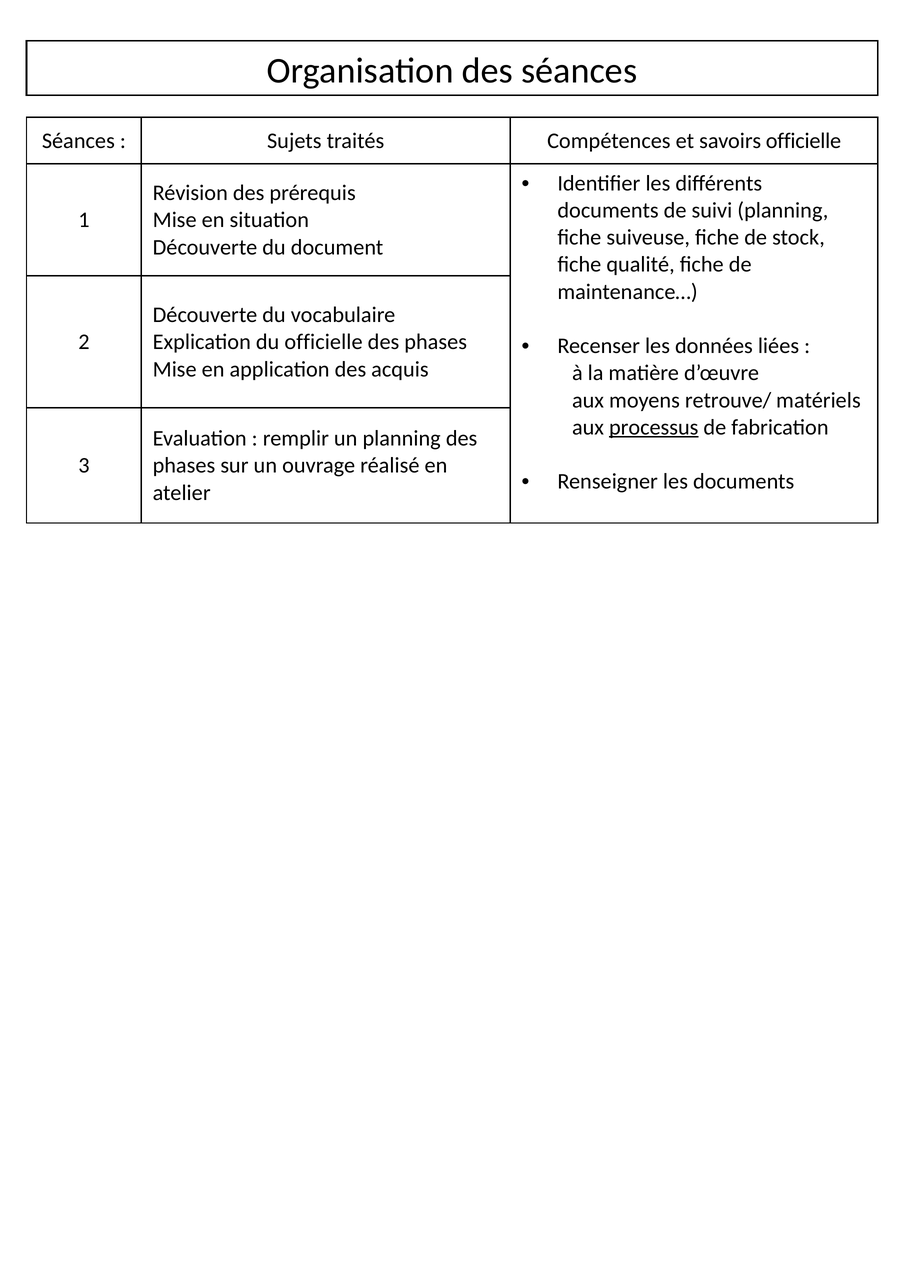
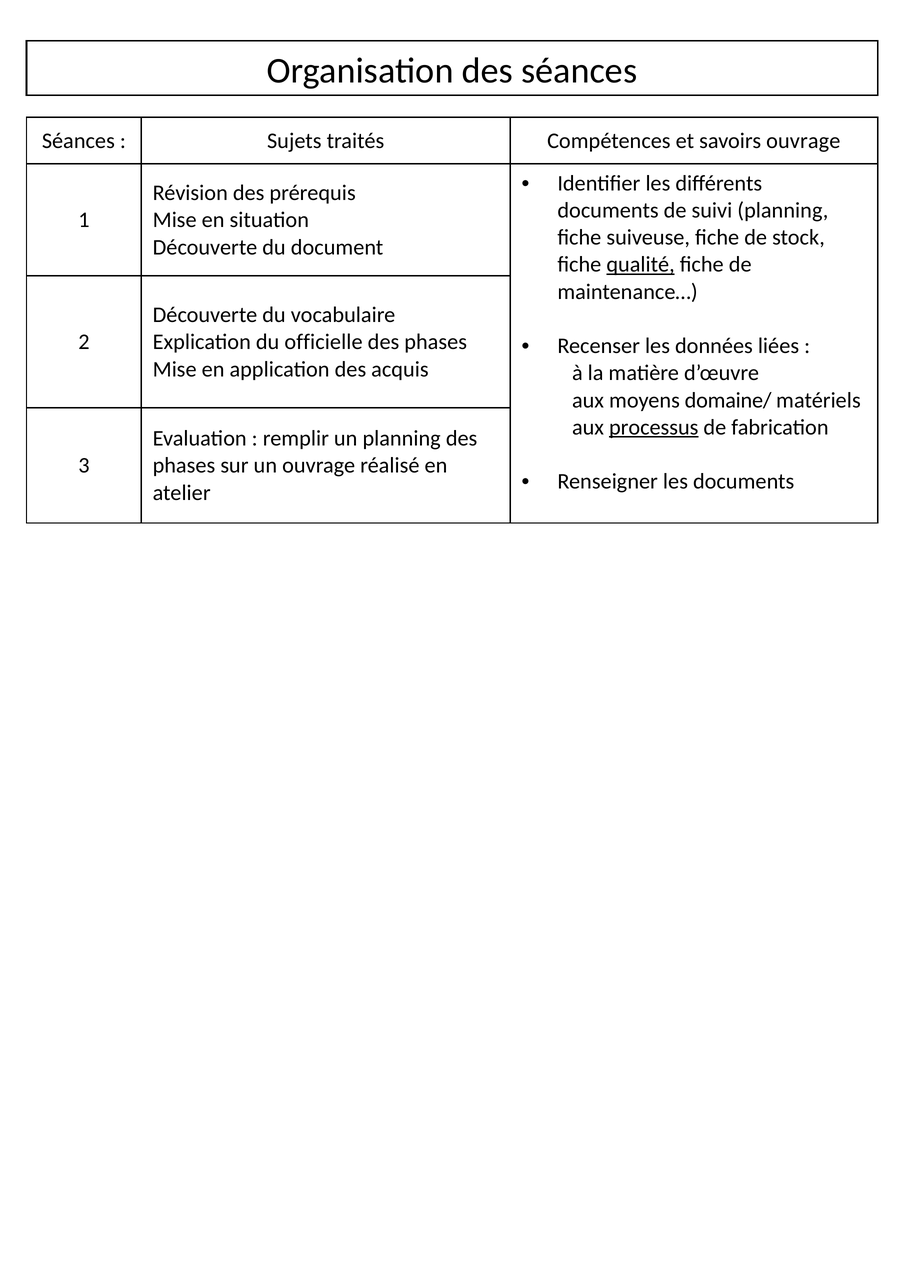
savoirs officielle: officielle -> ouvrage (803, 141)
qualité underline: none -> present (641, 265)
retrouve/: retrouve/ -> domaine/ (728, 400)
